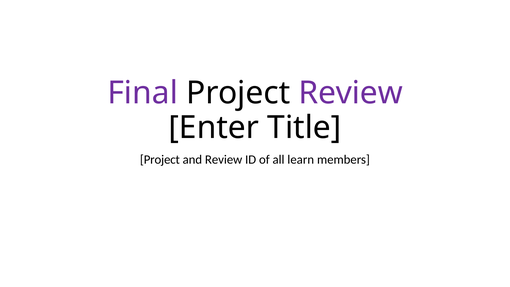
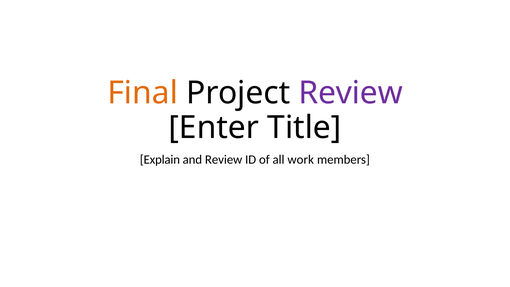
Final colour: purple -> orange (143, 93)
Project: Project -> Explain (160, 159)
learn: learn -> work (301, 159)
